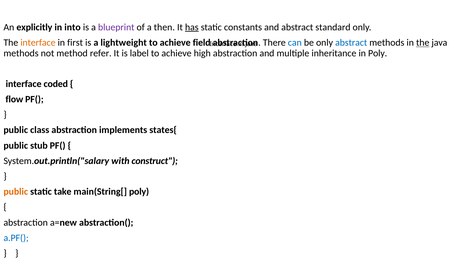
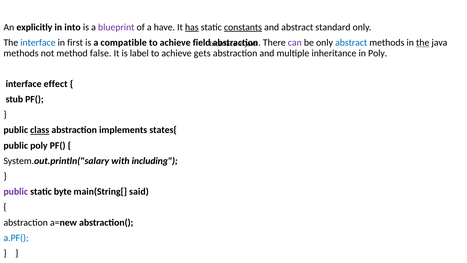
then: then -> have (164, 27)
constants underline: none -> present (243, 27)
interface colour: orange -> blue (38, 43)
lightweight: lightweight -> compatible (124, 43)
can colour: blue -> purple (295, 43)
refer: refer -> false (101, 53)
high: high -> gets (202, 53)
coded: coded -> effect (56, 84)
flow: flow -> stub (14, 99)
class underline: none -> present (40, 130)
public stub: stub -> poly (39, 145)
construct: construct -> including (155, 161)
public colour: orange -> purple (16, 191)
take: take -> byte (63, 191)
main(String[ poly: poly -> said (139, 191)
